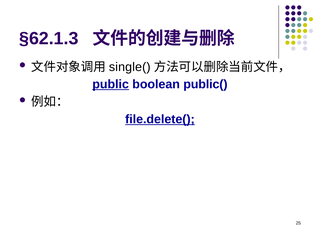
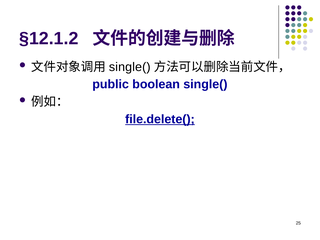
§62.1.3: §62.1.3 -> §12.1.2 (49, 39)
public underline: present -> none (111, 84)
boolean public(: public( -> single( (205, 84)
